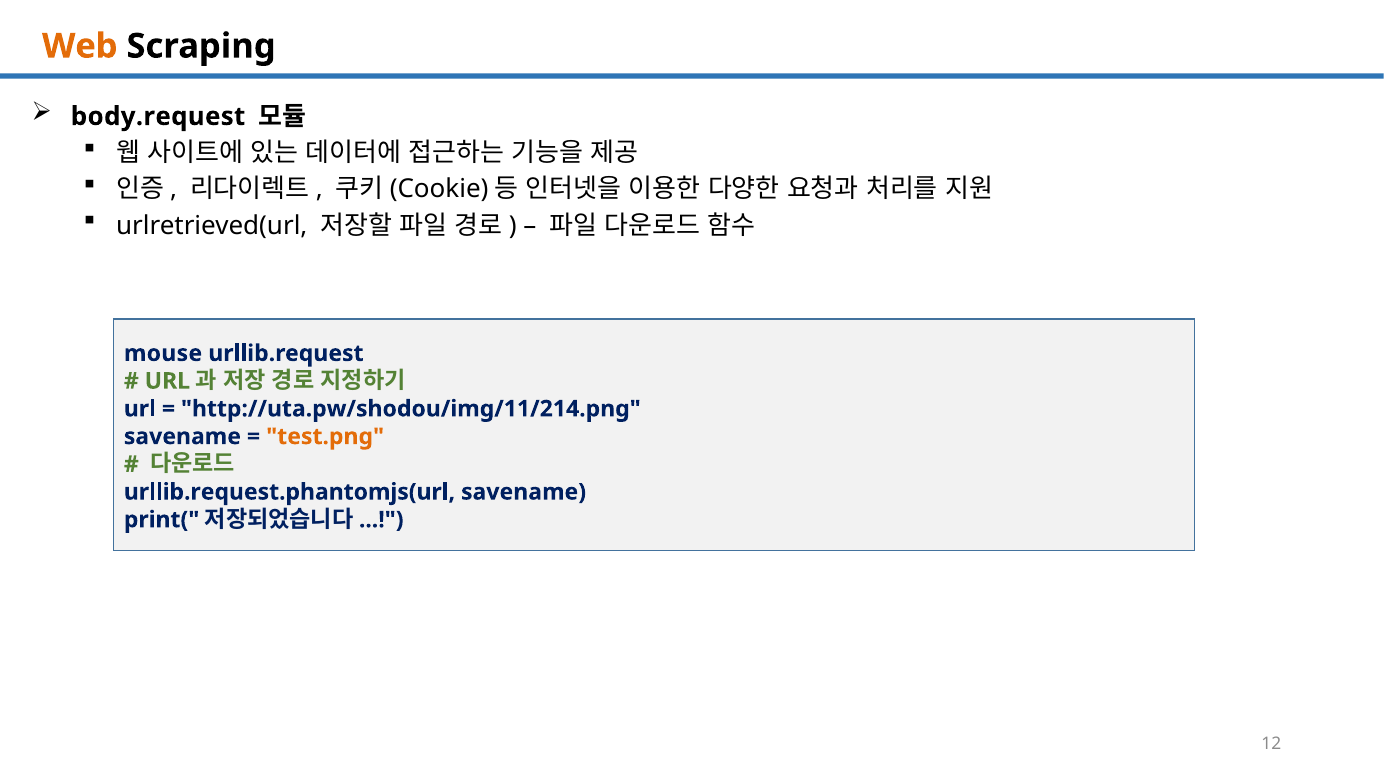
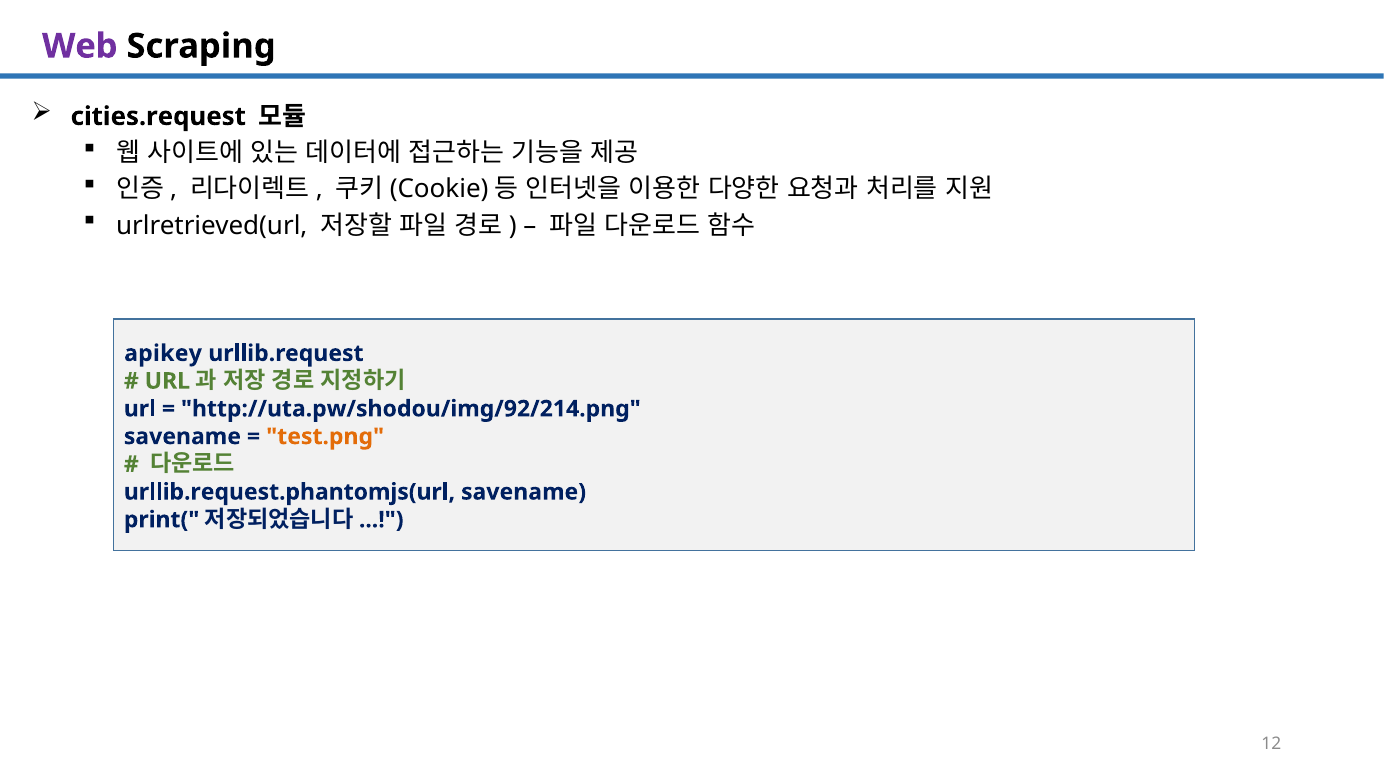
Web colour: orange -> purple (80, 46)
body.request: body.request -> cities.request (158, 116)
mouse: mouse -> apikey (163, 353)
http://uta.pw/shodou/img/11/214.png: http://uta.pw/shodou/img/11/214.png -> http://uta.pw/shodou/img/92/214.png (411, 409)
